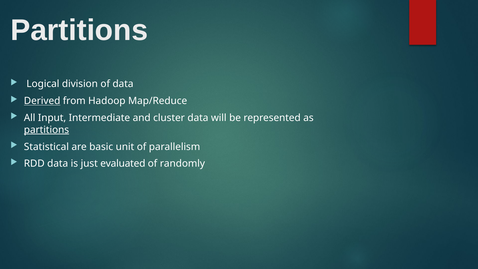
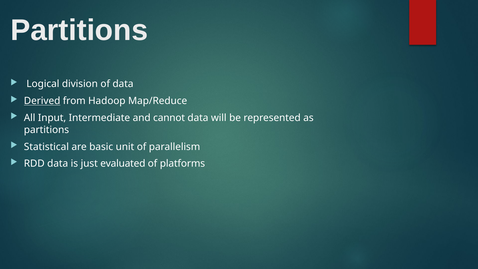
cluster: cluster -> cannot (169, 118)
partitions underline: present -> none (46, 130)
randomly: randomly -> platforms (182, 164)
